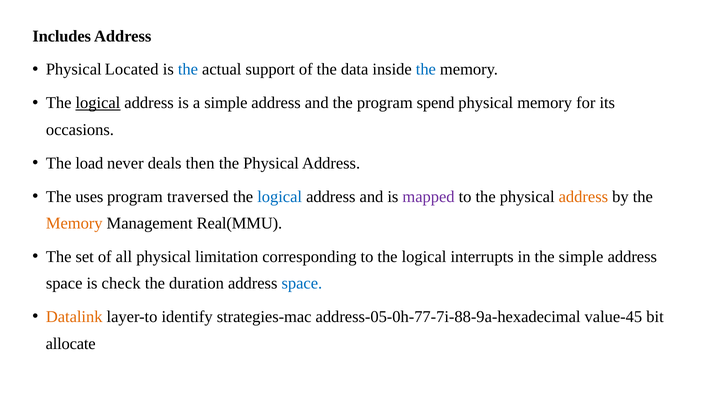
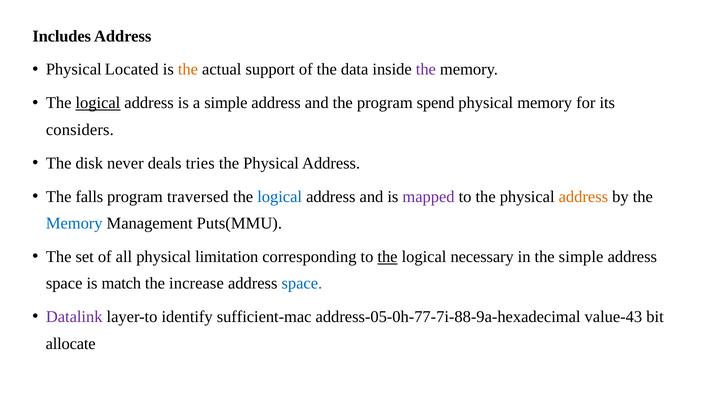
the colour: blue -> orange (188, 70)
the colour: blue -> purple (426, 70)
occasions: occasions -> considers (80, 130)
load: load -> disk (89, 163)
then: then -> tries (200, 163)
uses: uses -> falls (89, 197)
Memory colour: orange -> blue (74, 223)
Real(MMU: Real(MMU -> Puts(MMU (239, 223)
the underline: none -> present (388, 257)
interrupts: interrupts -> necessary (482, 257)
check: check -> match (121, 283)
duration: duration -> increase (196, 283)
Datalink colour: orange -> purple (74, 317)
strategies-mac: strategies-mac -> sufficient-mac (264, 317)
value-45: value-45 -> value-43 (613, 317)
